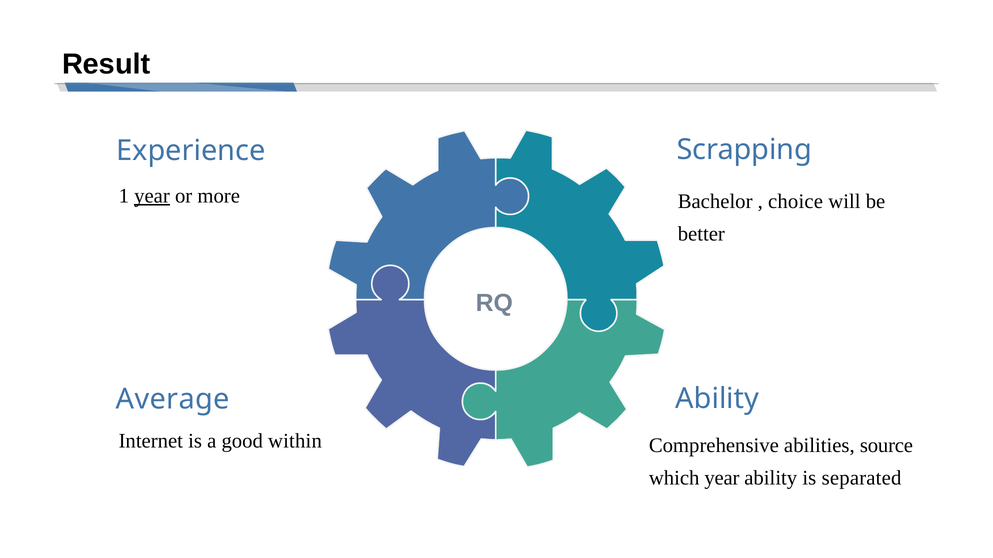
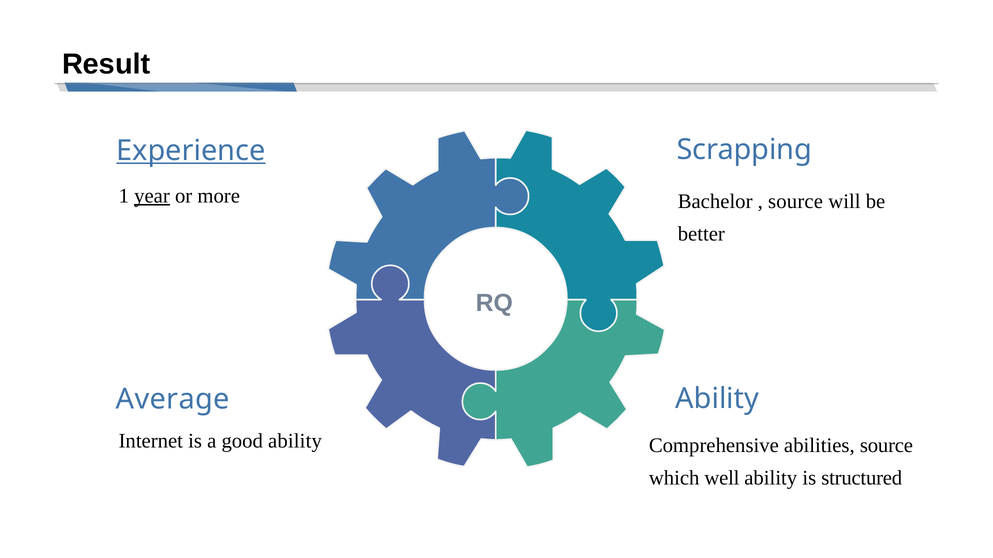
Experience underline: none -> present (191, 151)
choice: choice -> source (796, 202)
good within: within -> ability (295, 442)
which year: year -> well (722, 478)
separated: separated -> structured (862, 478)
